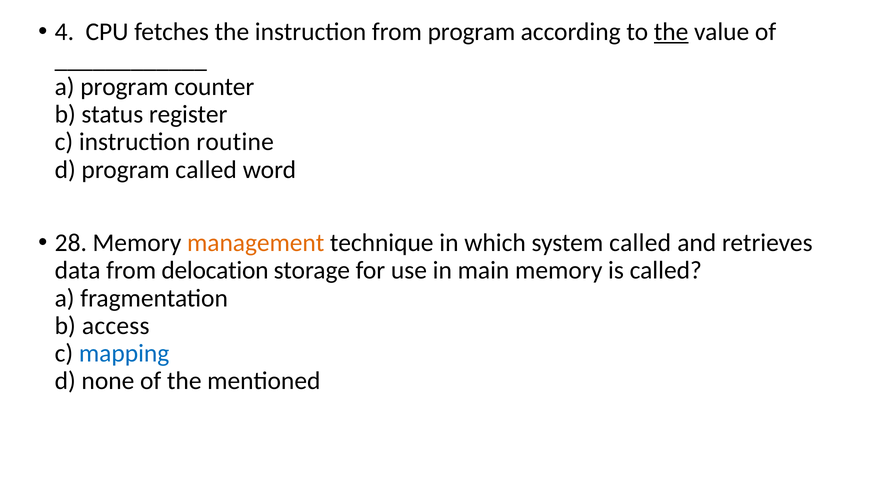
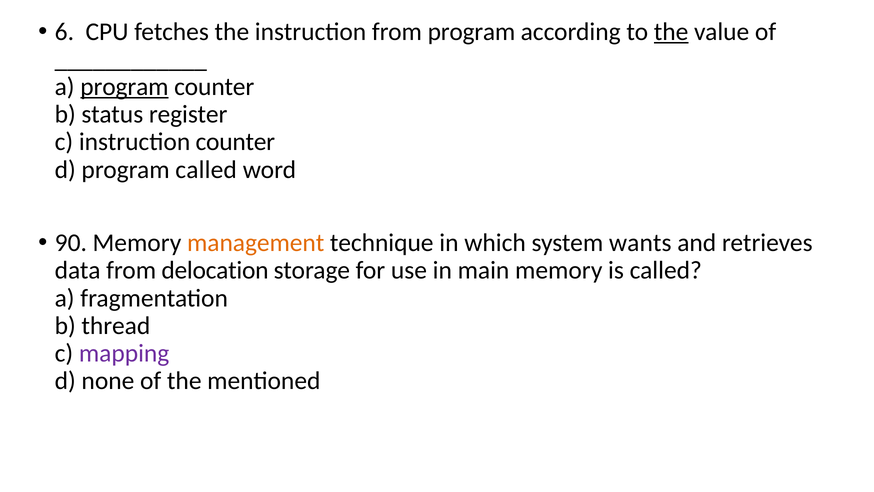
4: 4 -> 6 (64, 32)
program underline: none -> present (124, 87)
instruction routine: routine -> counter (235, 142)
28: 28 -> 90 (71, 243)
system called: called -> wants (640, 243)
access: access -> thread (116, 325)
mapping colour: blue -> purple (124, 353)
